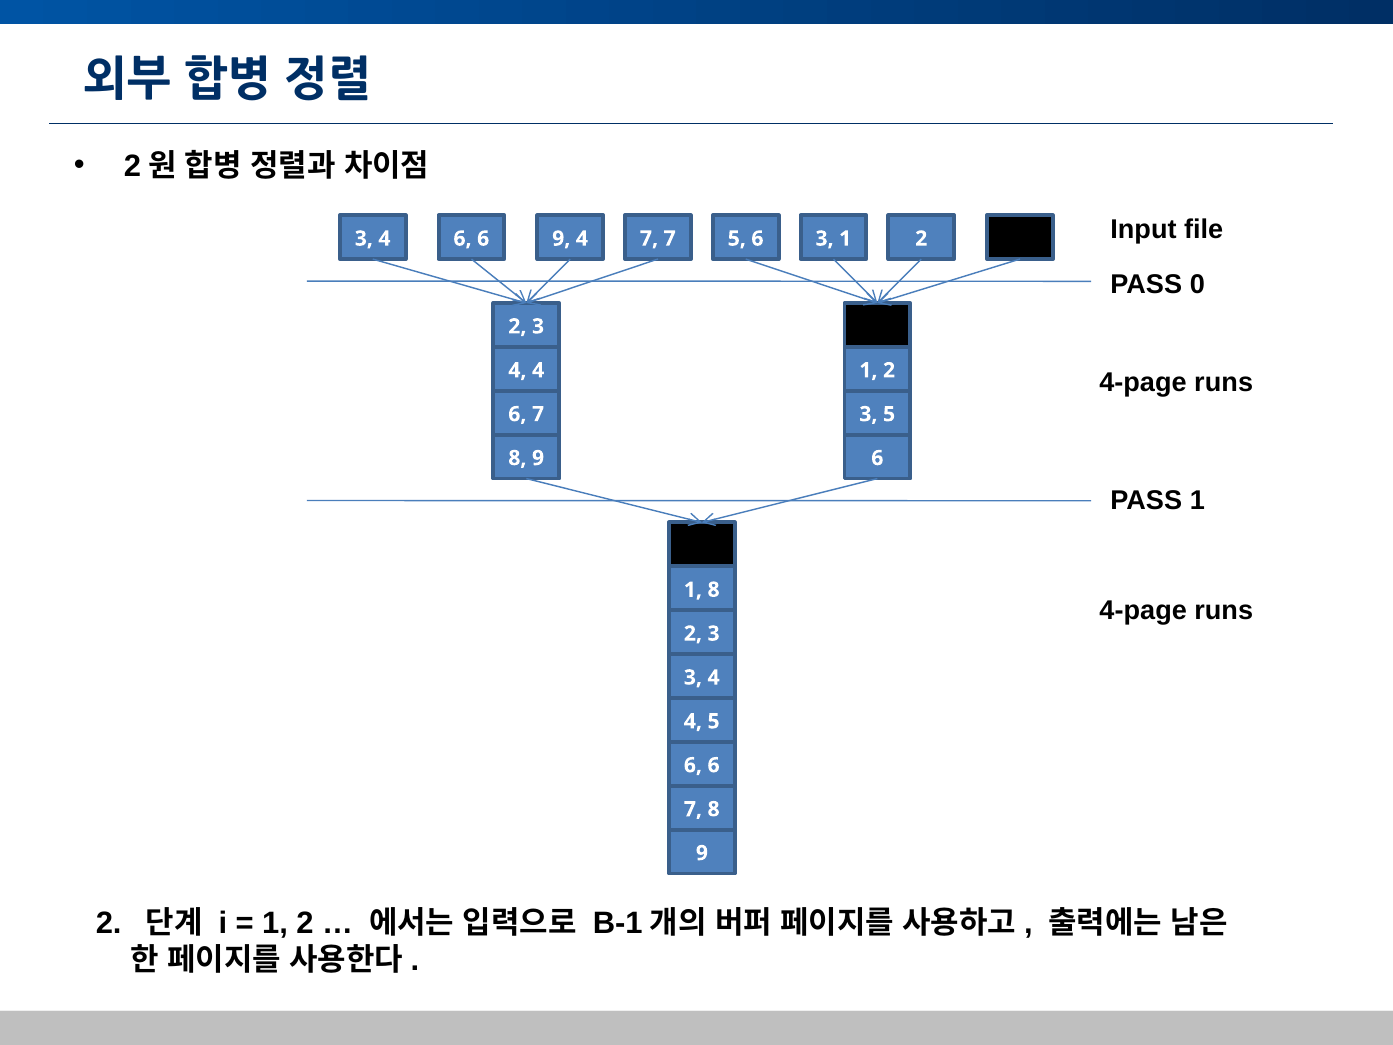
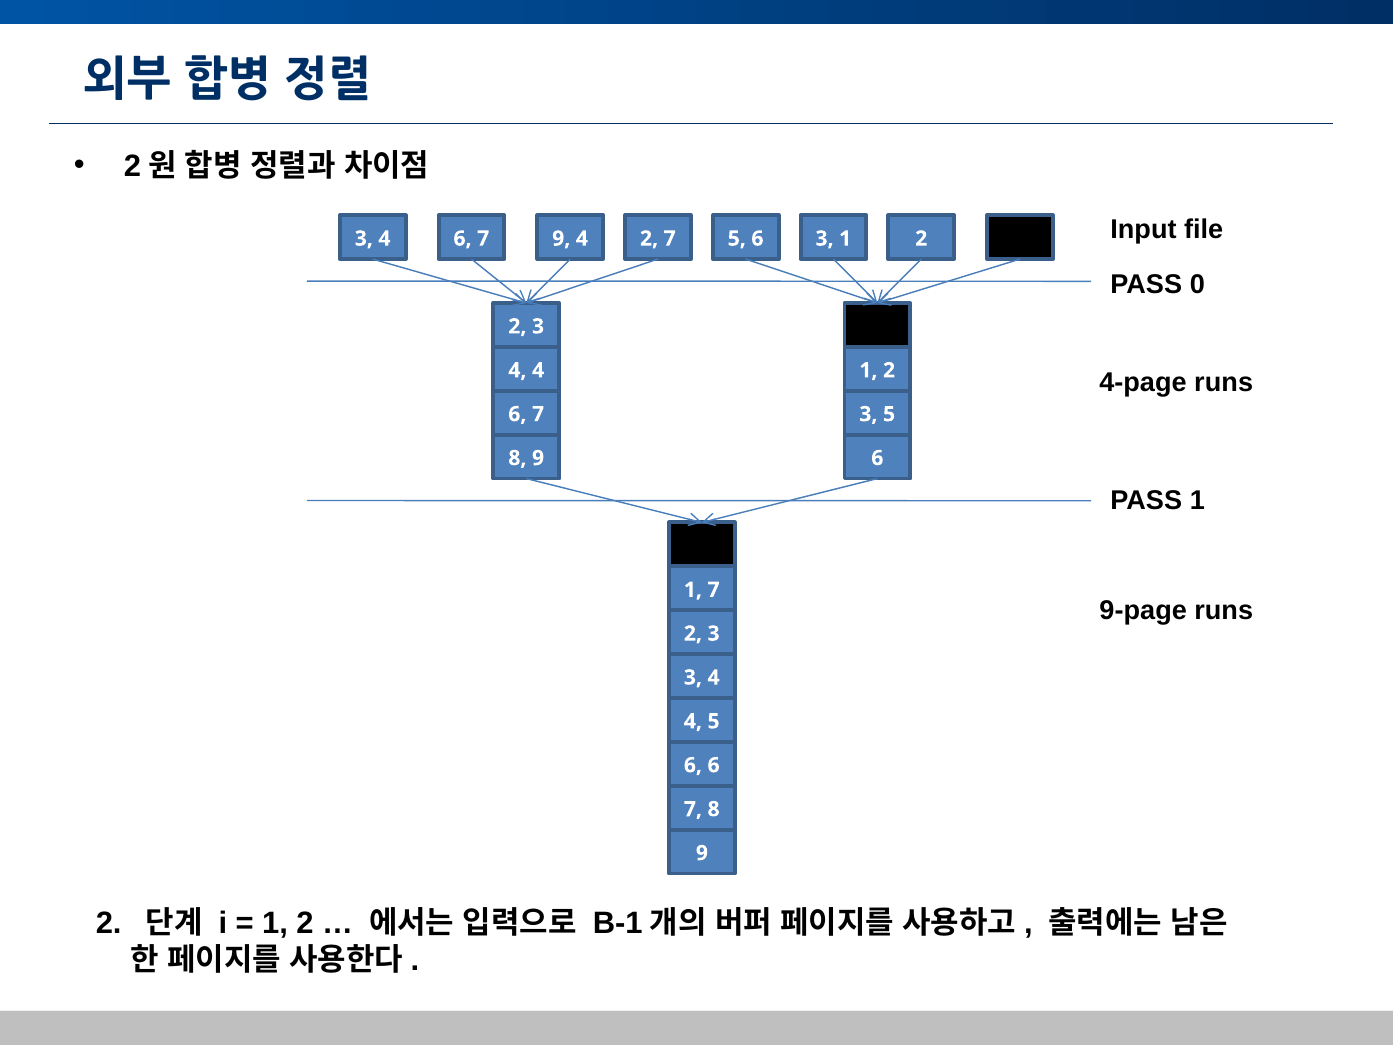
6: 6 -> 7 (483, 239)
9 4 7: 7 -> 2 (649, 239)
1 8: 8 -> 7 (714, 590)
4-page: 4-page -> 9-page (1143, 610)
